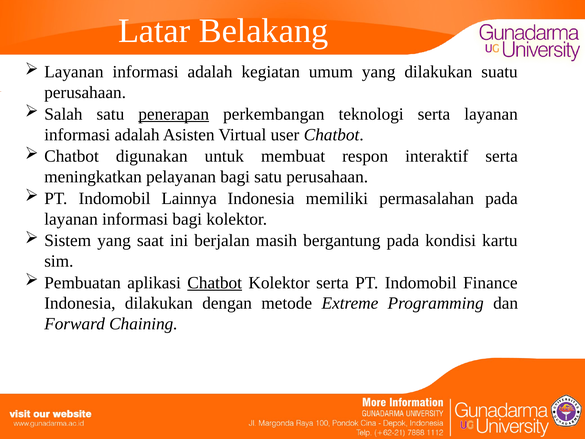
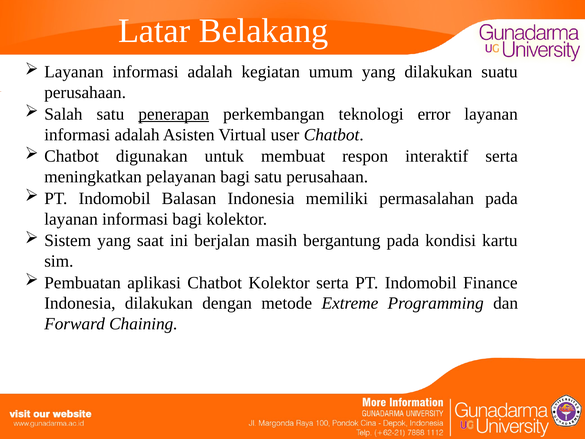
teknologi serta: serta -> error (434, 114)
Lainnya: Lainnya -> Balasan (189, 198)
Chatbot underline: present -> none (215, 283)
